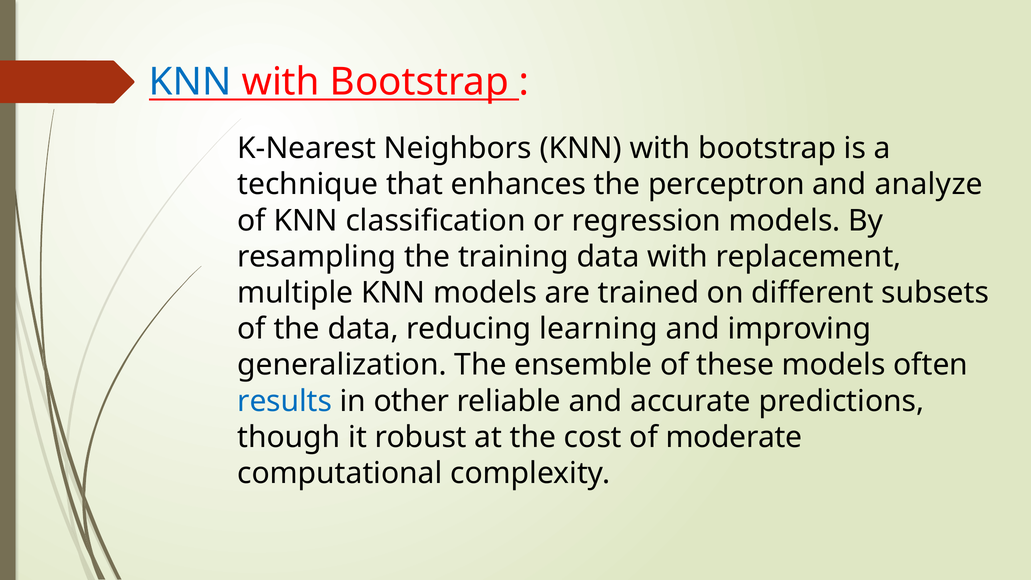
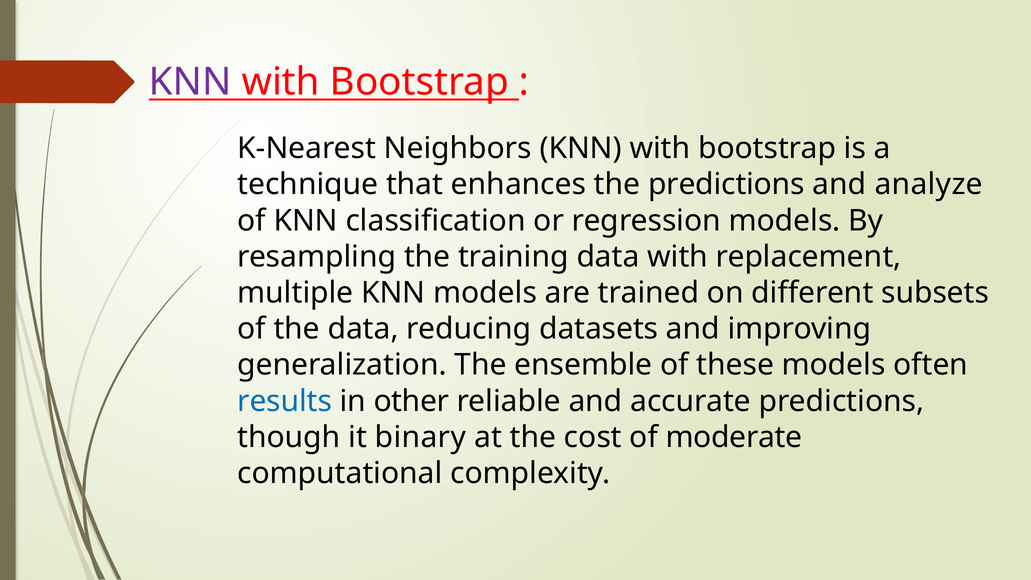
KNN colour: blue -> purple (190, 82)
the perceptron: perceptron -> predictions (726, 184)
learning: learning -> datasets (599, 329)
robust: robust -> binary (420, 437)
